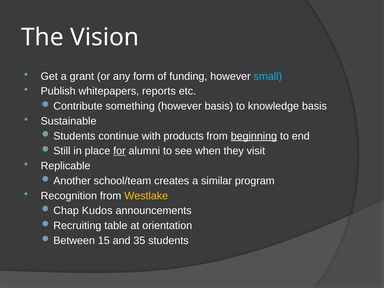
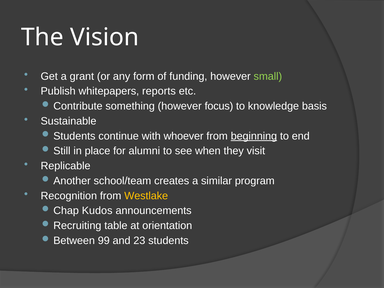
small colour: light blue -> light green (268, 76)
however basis: basis -> focus (219, 106)
products: products -> whoever (184, 136)
for underline: present -> none (119, 151)
15: 15 -> 99 (104, 241)
35: 35 -> 23 (139, 241)
